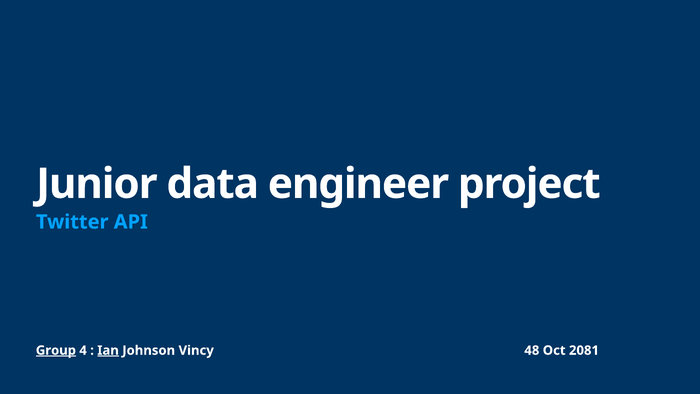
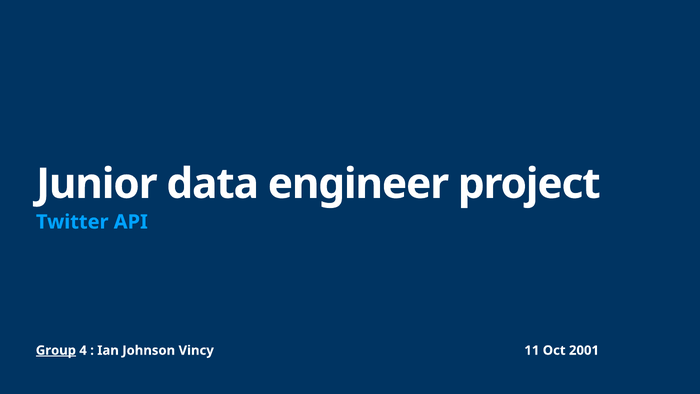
Ian underline: present -> none (108, 350)
48: 48 -> 11 (532, 350)
2081: 2081 -> 2001 (584, 350)
